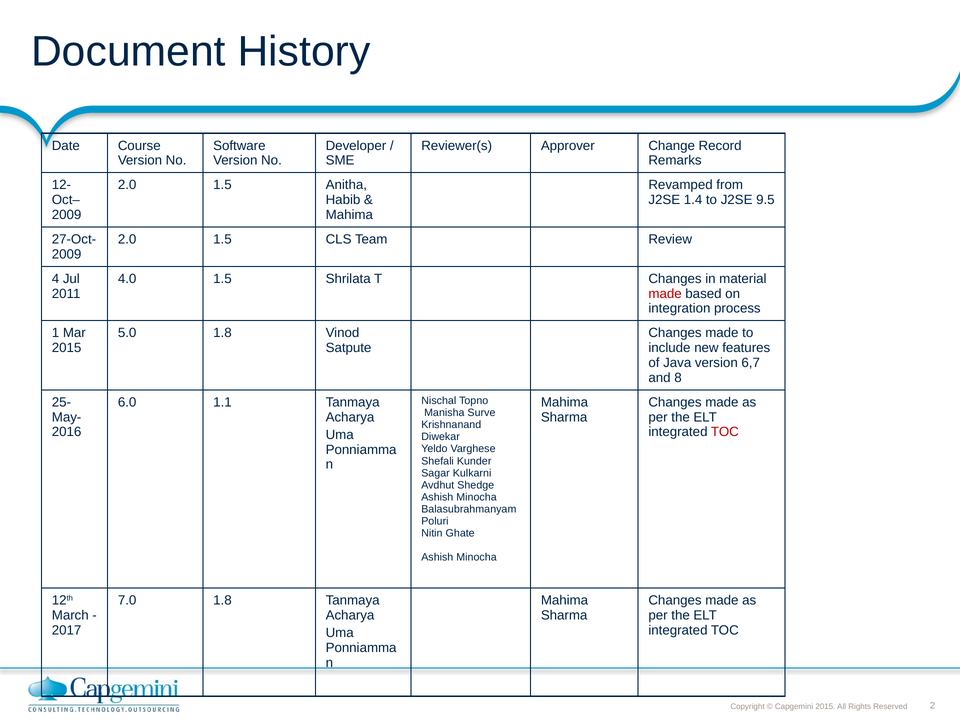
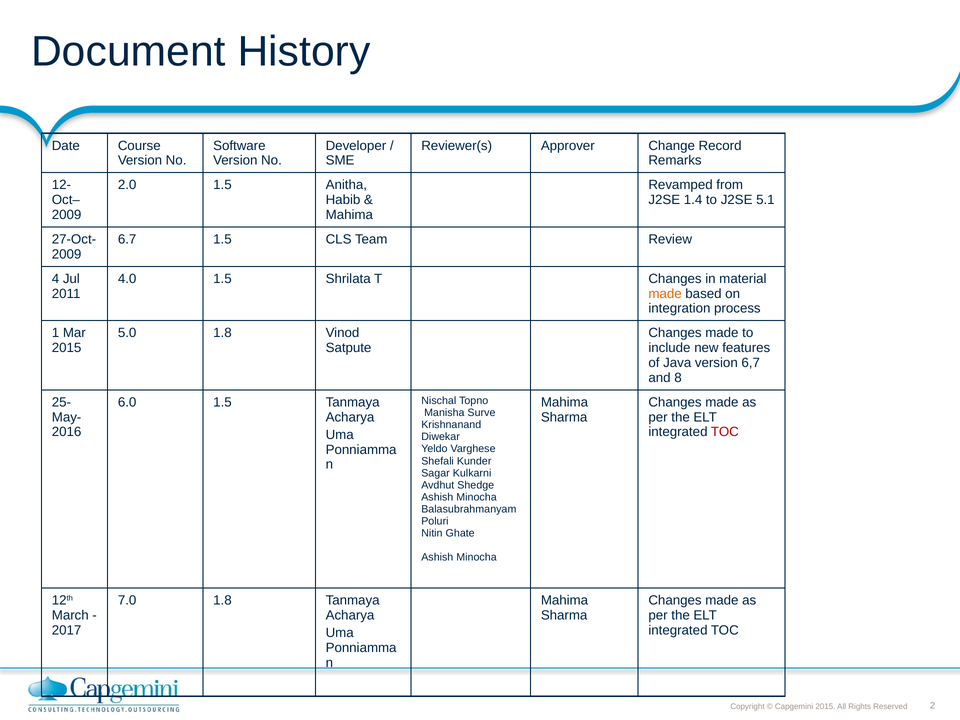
9.5: 9.5 -> 5.1 (765, 200)
2.0: 2.0 -> 6.7 (127, 239)
made colour: red -> orange (665, 294)
6.0 1.1: 1.1 -> 1.5 (222, 402)
